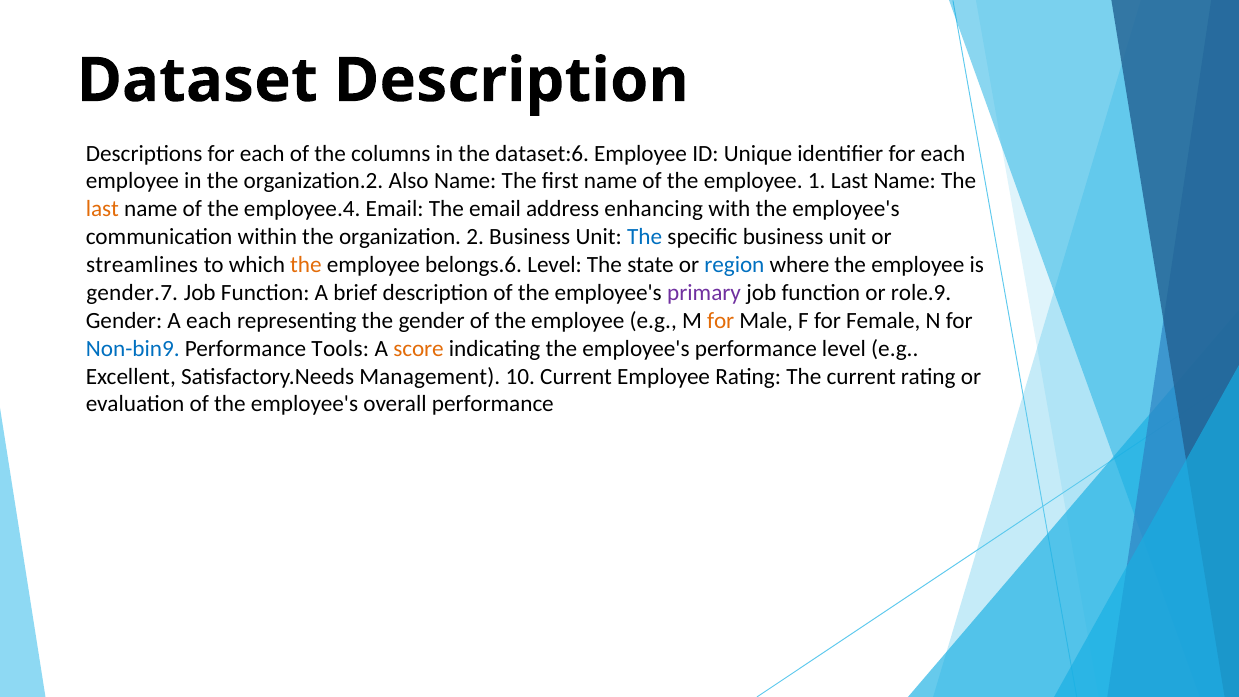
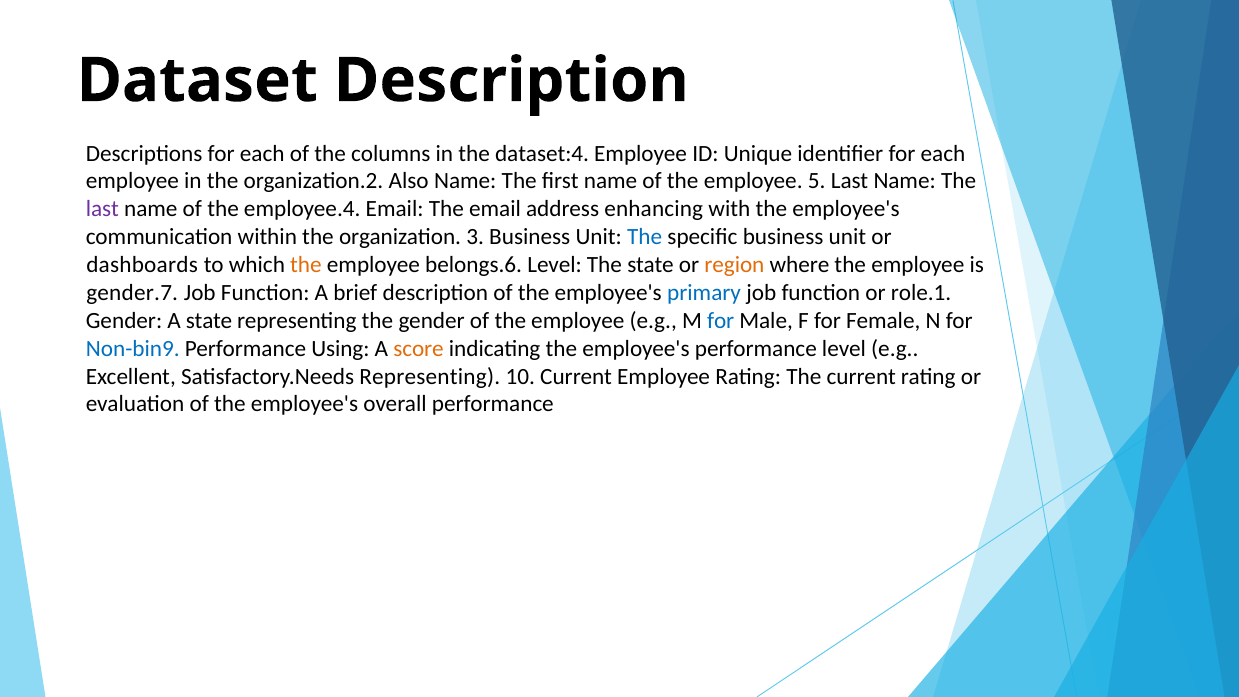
dataset:6: dataset:6 -> dataset:4 (542, 153)
1: 1 -> 5 (817, 181)
last colour: orange -> purple (102, 209)
2: 2 -> 3 (475, 237)
streamlines: streamlines -> dashboards (142, 265)
region colour: blue -> orange (734, 265)
primary colour: purple -> blue (704, 293)
role.9: role.9 -> role.1 (921, 293)
A each: each -> state (209, 321)
for colour: orange -> blue (721, 321)
Tools: Tools -> Using (340, 348)
Satisfactory.Needs Management: Management -> Representing (430, 376)
